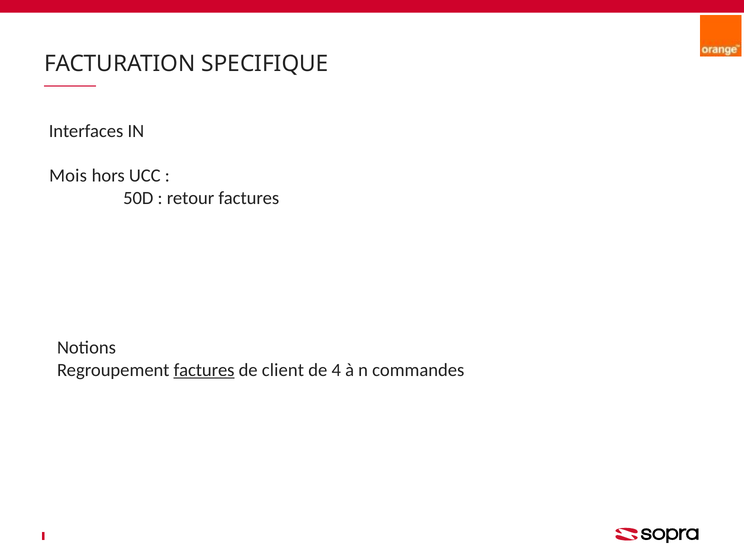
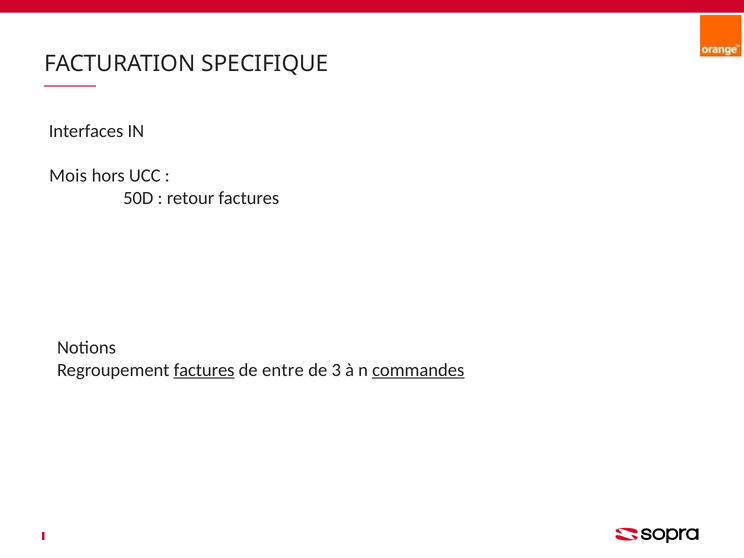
client: client -> entre (283, 370)
4: 4 -> 3 (336, 370)
commandes underline: none -> present (418, 370)
